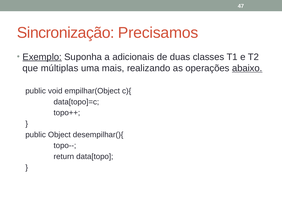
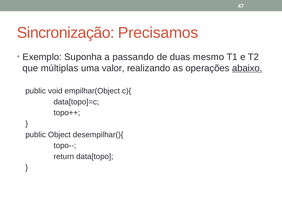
Exemplo underline: present -> none (42, 57)
adicionais: adicionais -> passando (133, 57)
classes: classes -> mesmo (208, 57)
mais: mais -> valor (113, 68)
